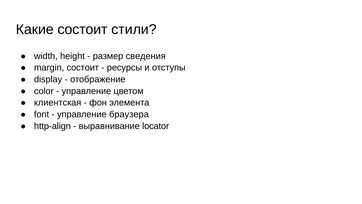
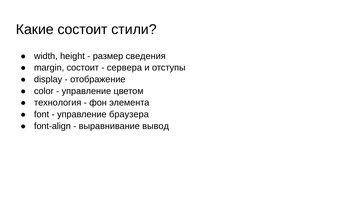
ресурсы: ресурсы -> сервера (124, 68)
клиентская: клиентская -> технология (58, 103)
http-align: http-align -> font-align (52, 126)
locator: locator -> вывод (156, 126)
